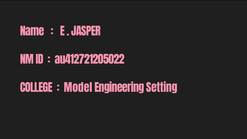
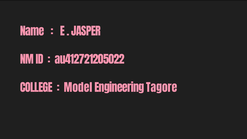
Setting: Setting -> Tagore (162, 88)
